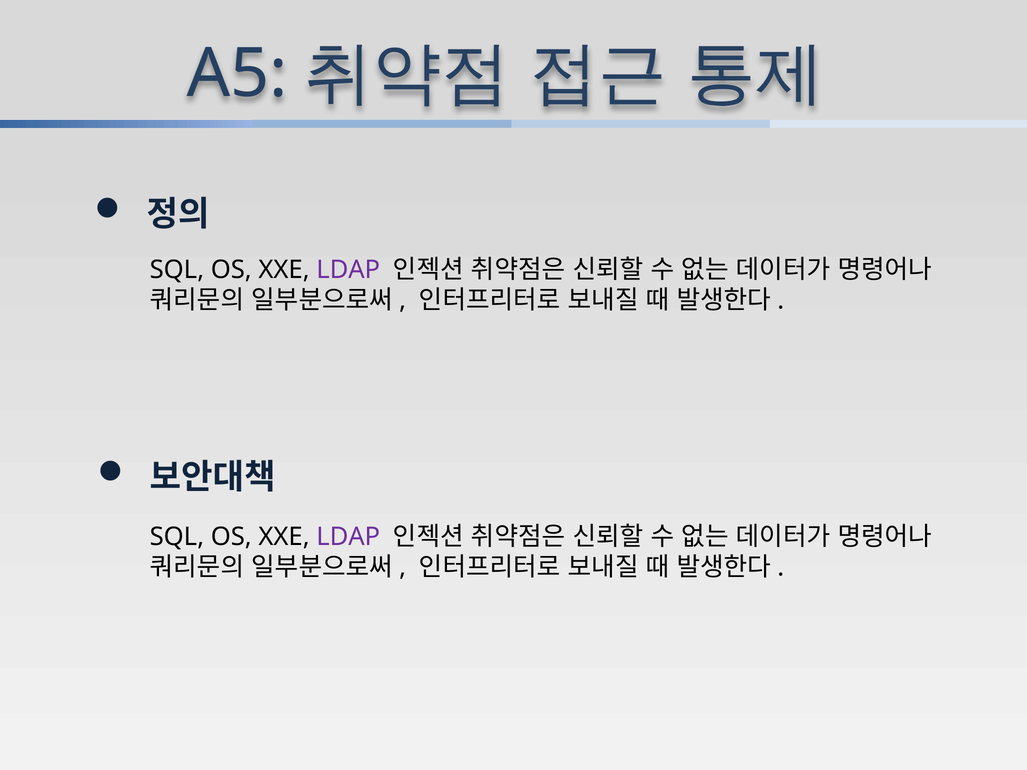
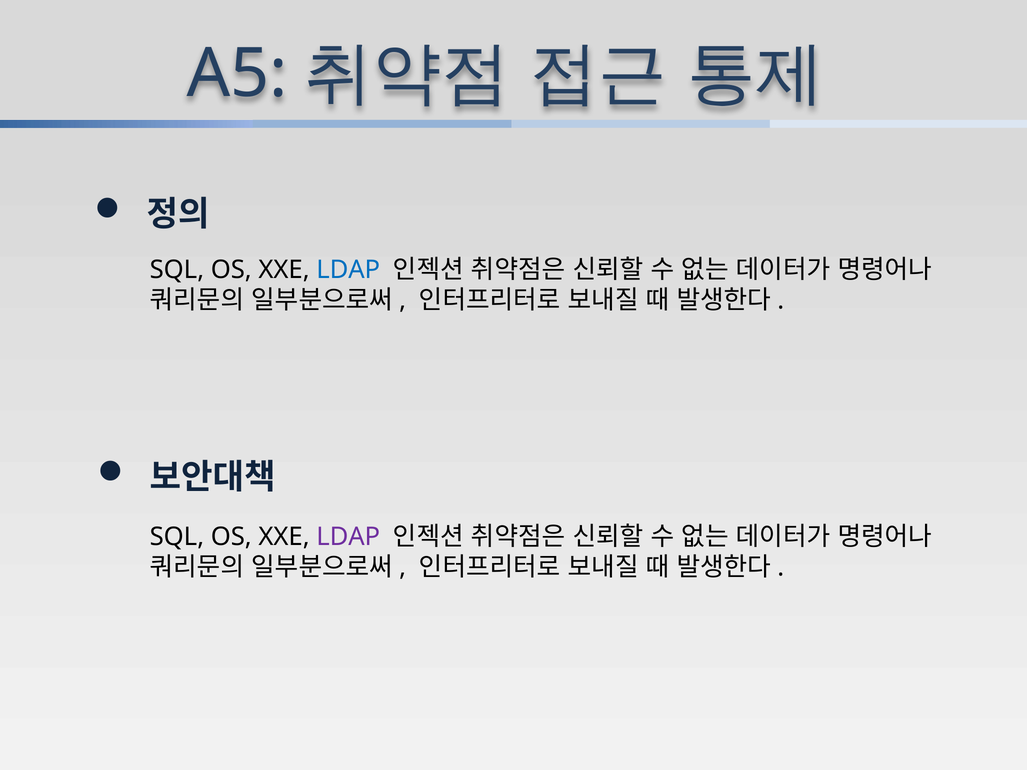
LDAP colour: purple -> blue (348, 270)
